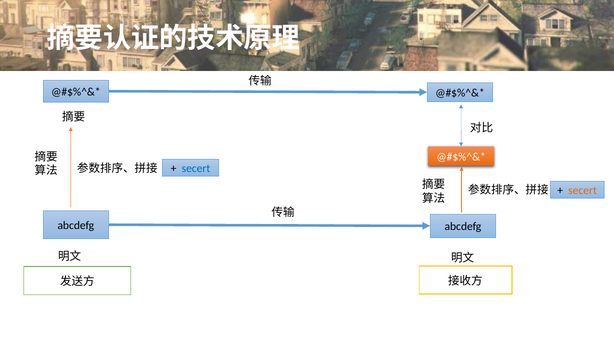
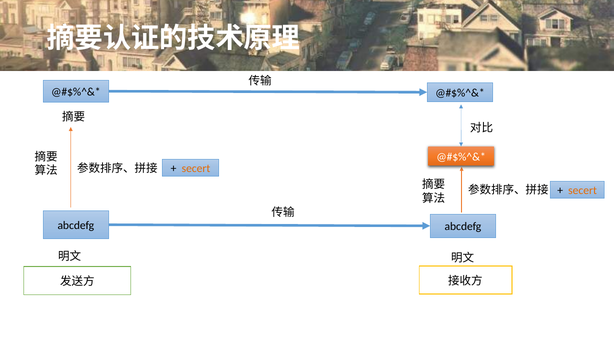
secert colour: blue -> orange (196, 169)
